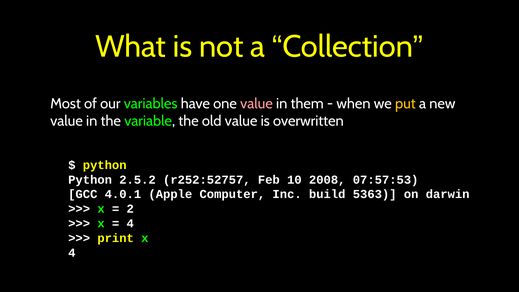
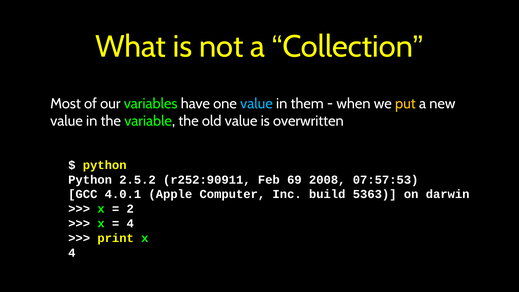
value colour: pink -> light blue (256, 104)
r252:52757: r252:52757 -> r252:90911 (207, 180)
10: 10 -> 69 (294, 180)
